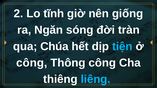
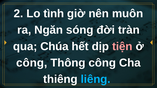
tĩnh: tĩnh -> tình (54, 14)
giống: giống -> muôn (128, 14)
tiện colour: light blue -> pink (122, 47)
